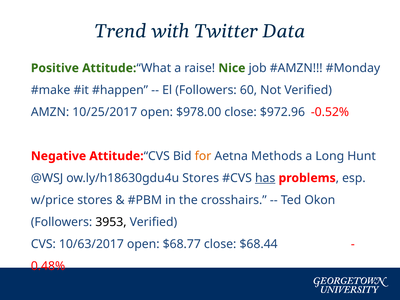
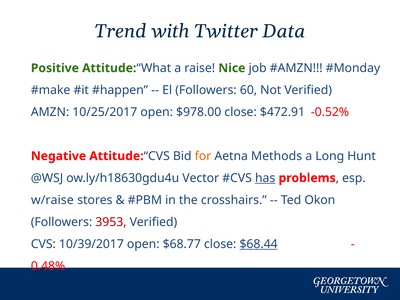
$972.96: $972.96 -> $472.91 (282, 112)
ow.ly/h18630gdu4u Stores: Stores -> Vector (201, 178)
w/price: w/price -> w/raise (52, 200)
3953 colour: black -> red (111, 222)
10/63/2017: 10/63/2017 -> 10/39/2017 (91, 244)
$68.44 underline: none -> present (259, 244)
